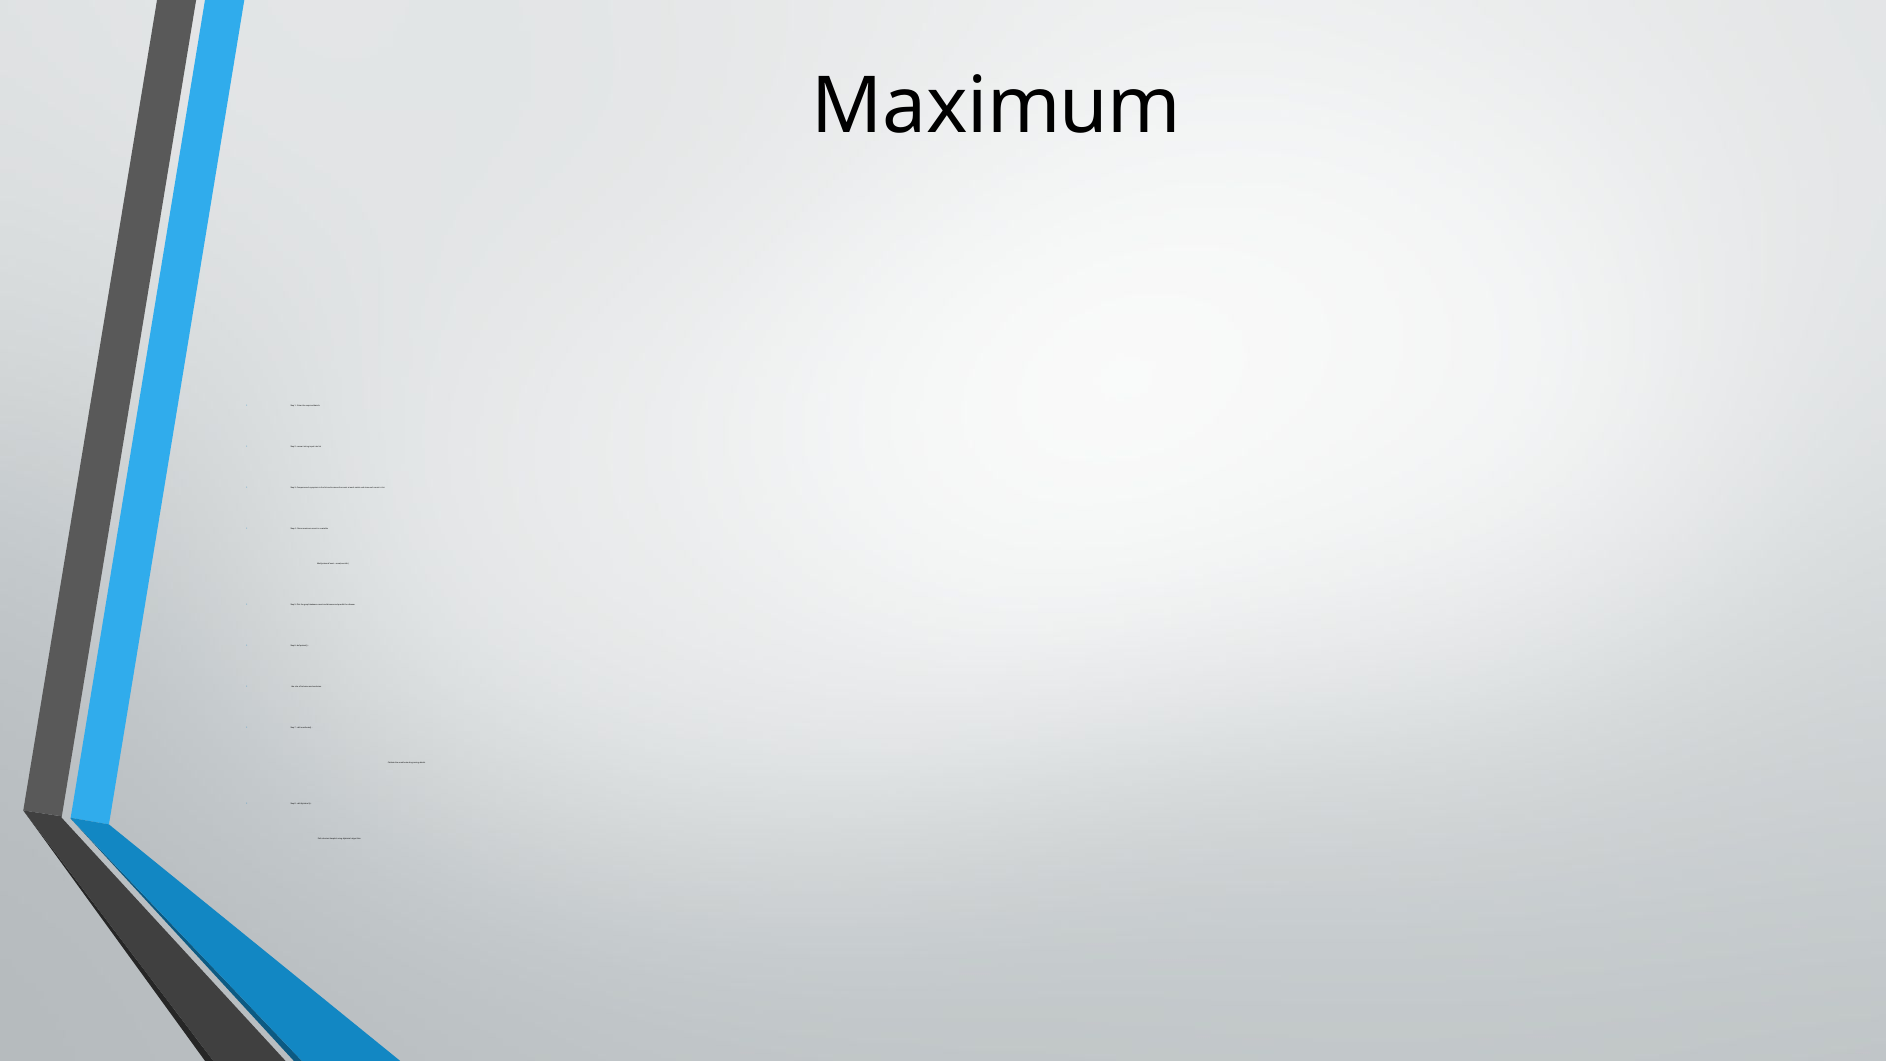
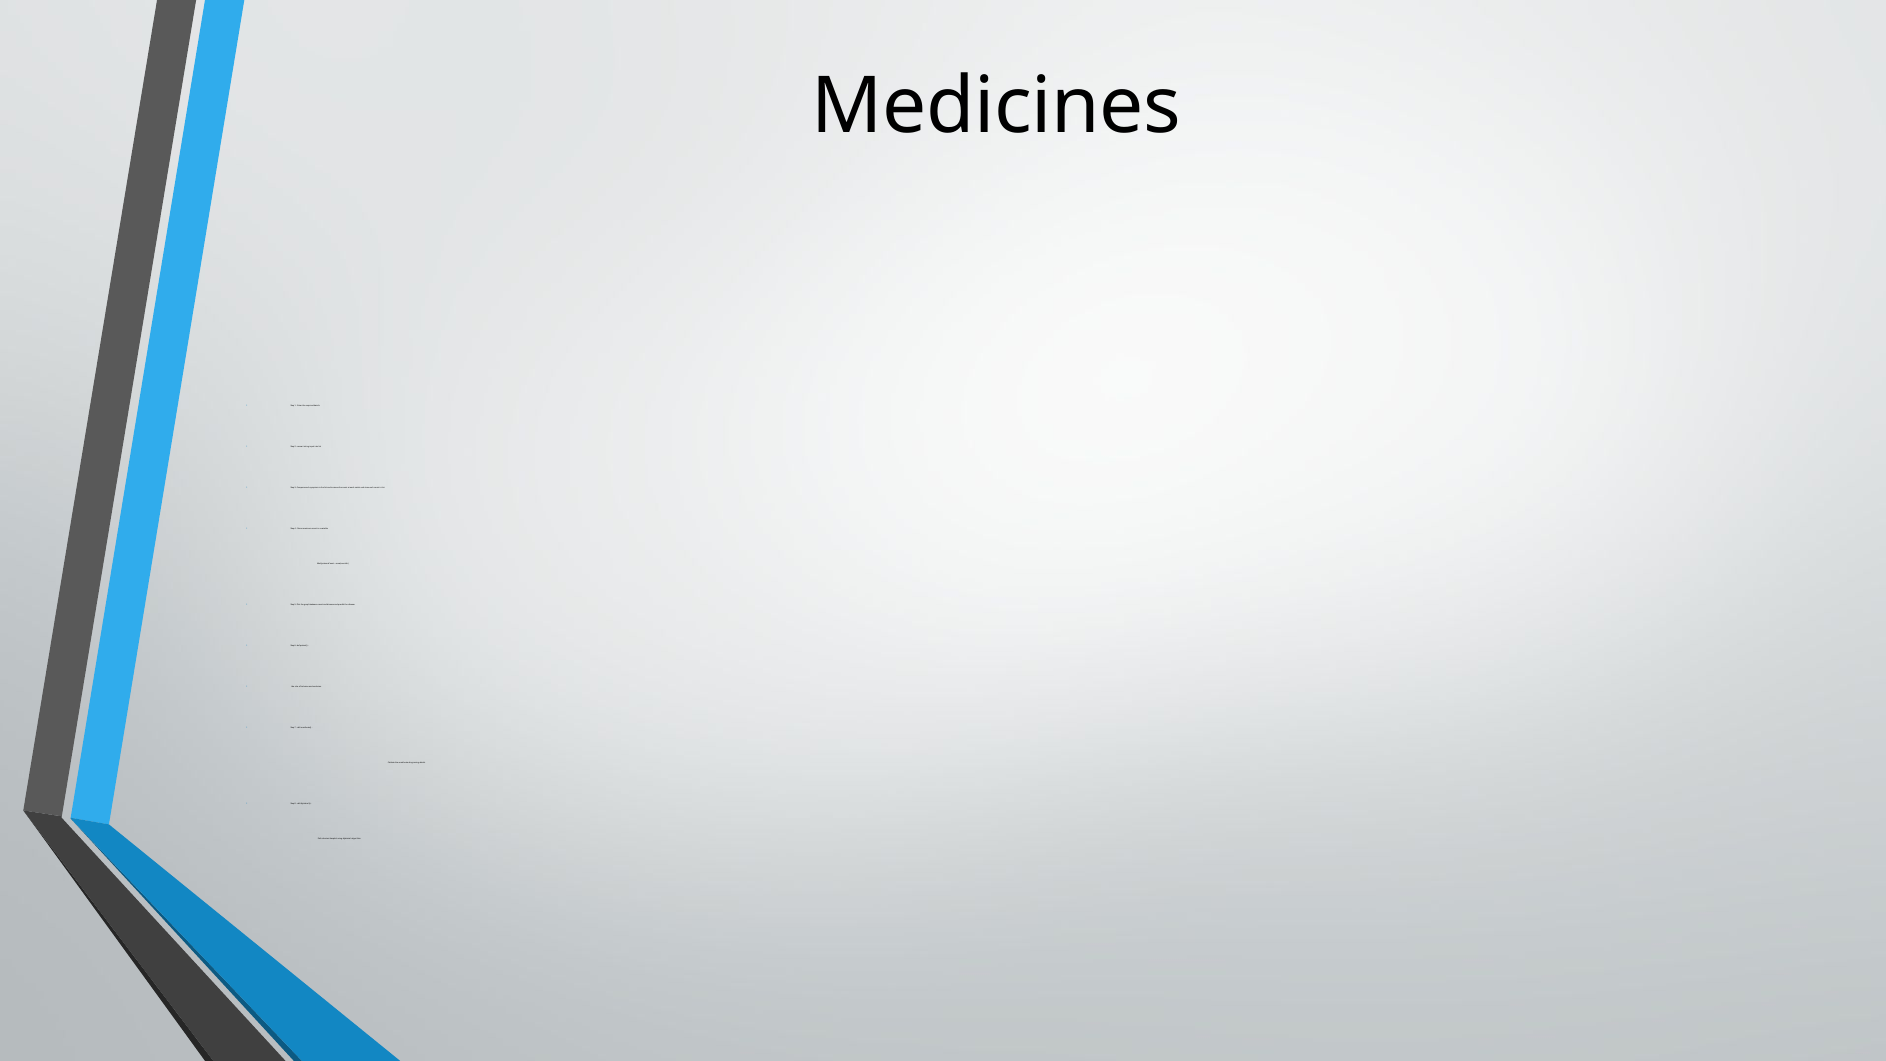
Maximum: Maximum -> Medicines (997, 106)
